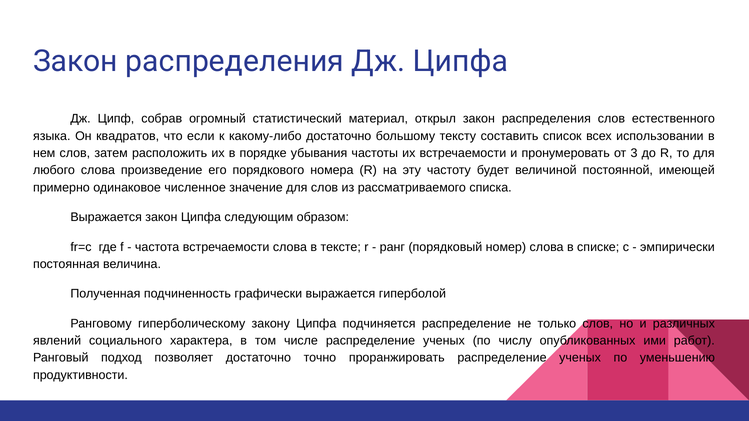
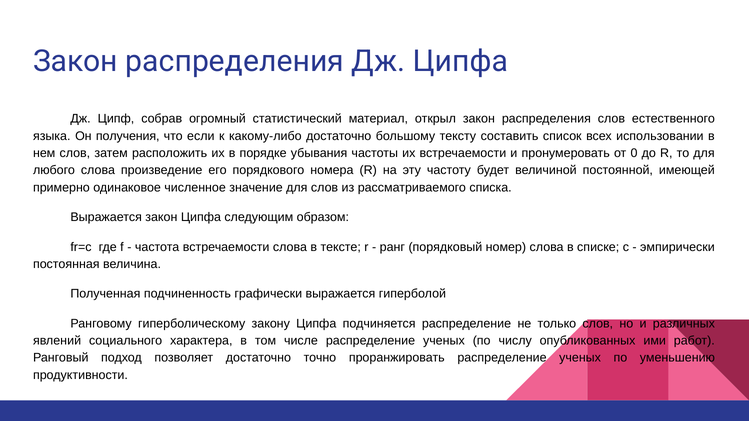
квадратов: квадратов -> получения (128, 136)
3: 3 -> 0 (634, 153)
